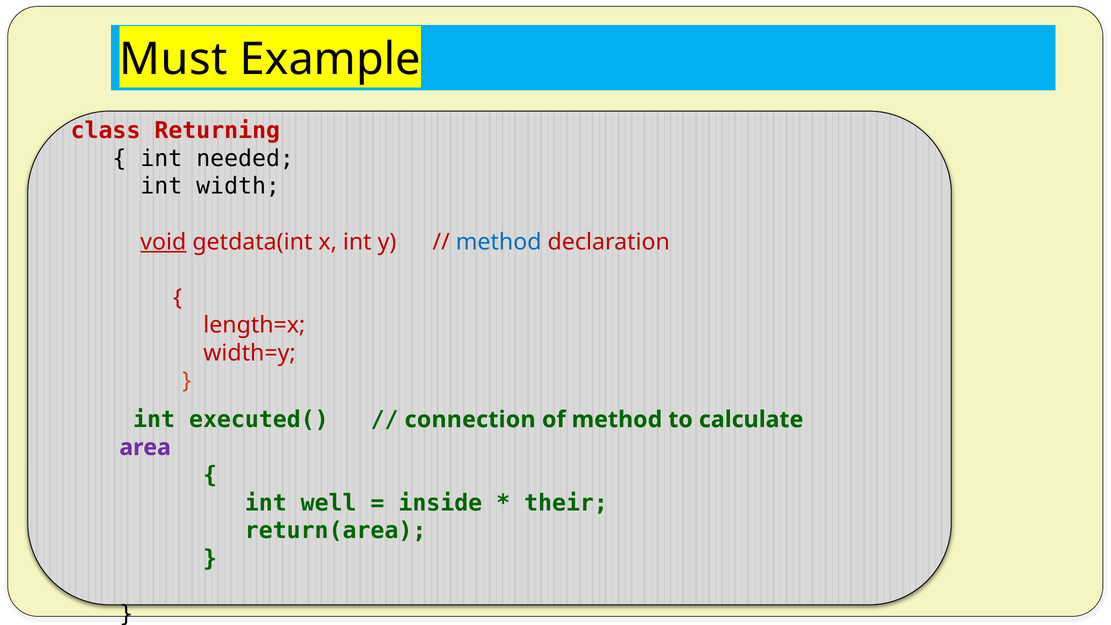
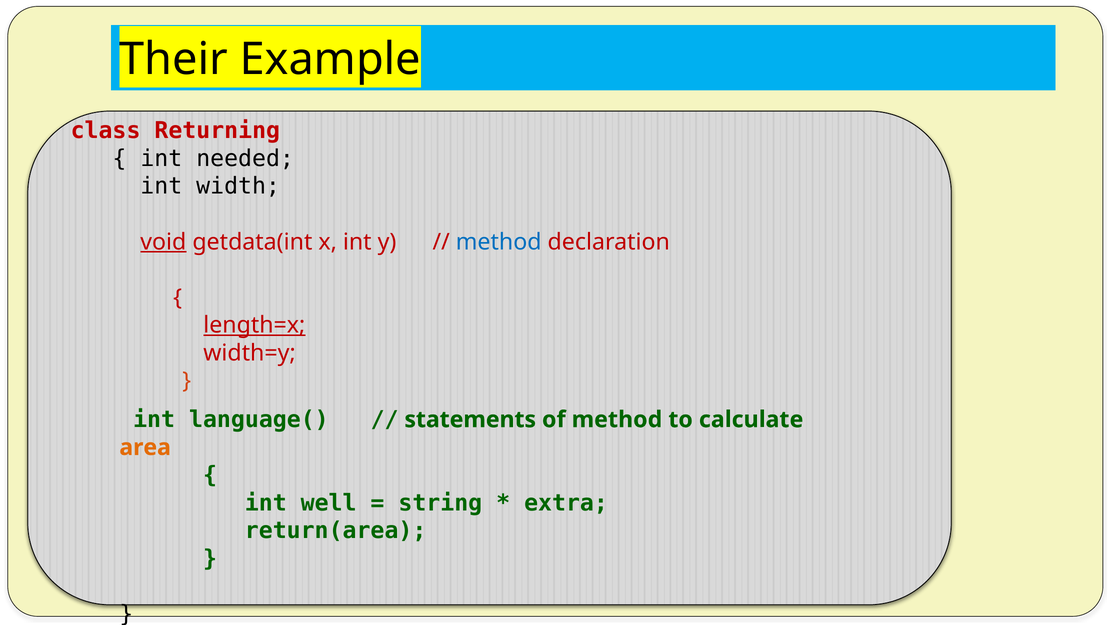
Must: Must -> Their (174, 59)
length=x underline: none -> present (254, 325)
executed(: executed( -> language( (259, 420)
connection: connection -> statements (470, 420)
area colour: purple -> orange (145, 447)
inside: inside -> string (440, 503)
their: their -> extra (566, 503)
